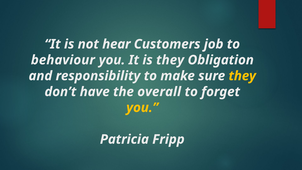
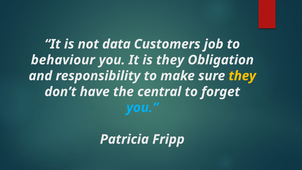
hear: hear -> data (116, 44)
overall: overall -> central (159, 92)
you colour: yellow -> light blue (142, 108)
